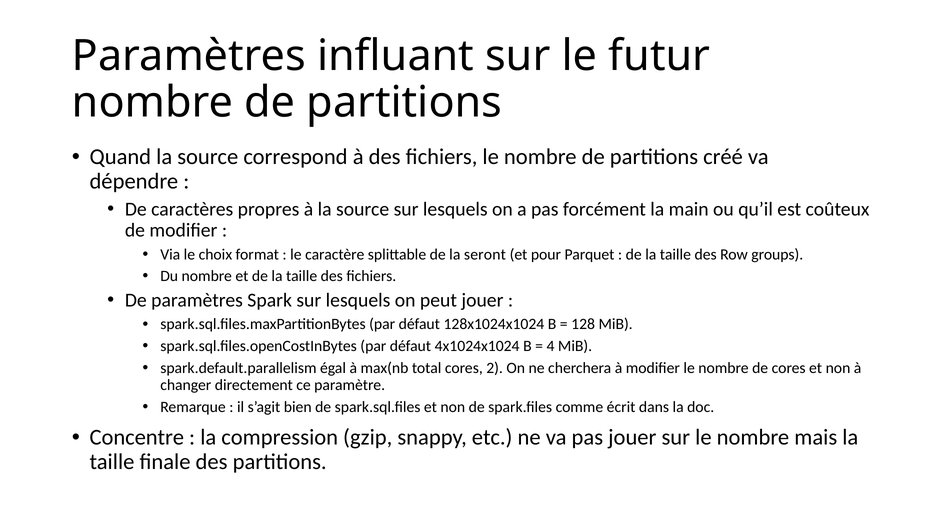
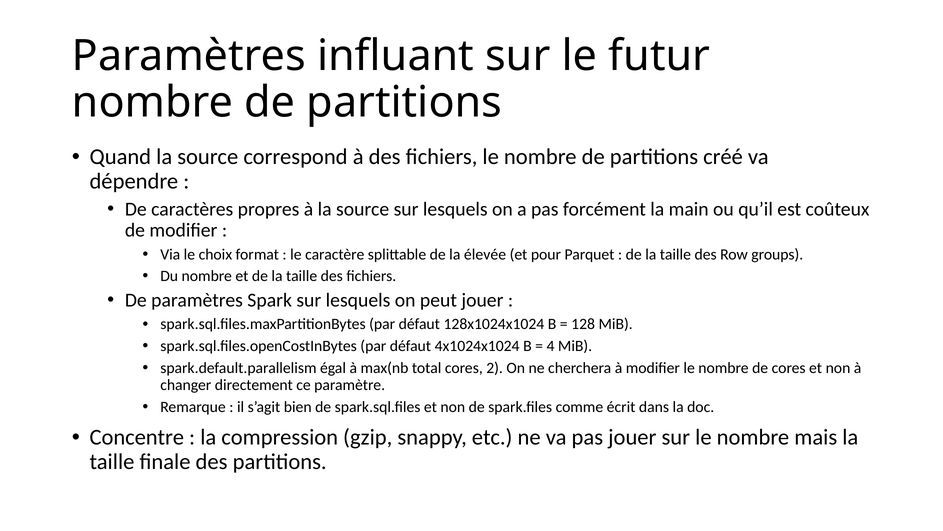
seront: seront -> élevée (485, 254)
